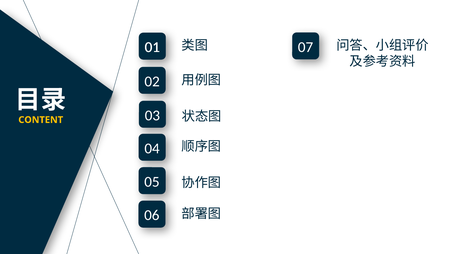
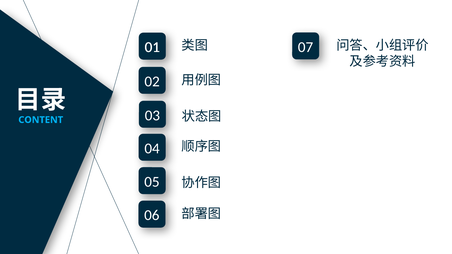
CONTENT colour: yellow -> light blue (41, 120)
